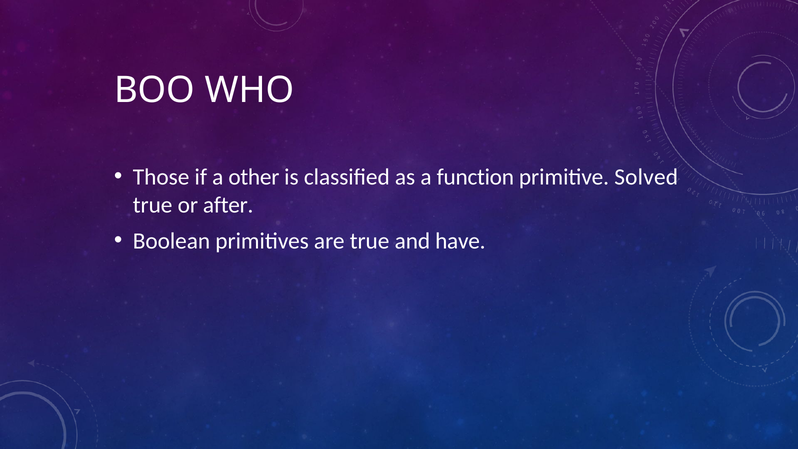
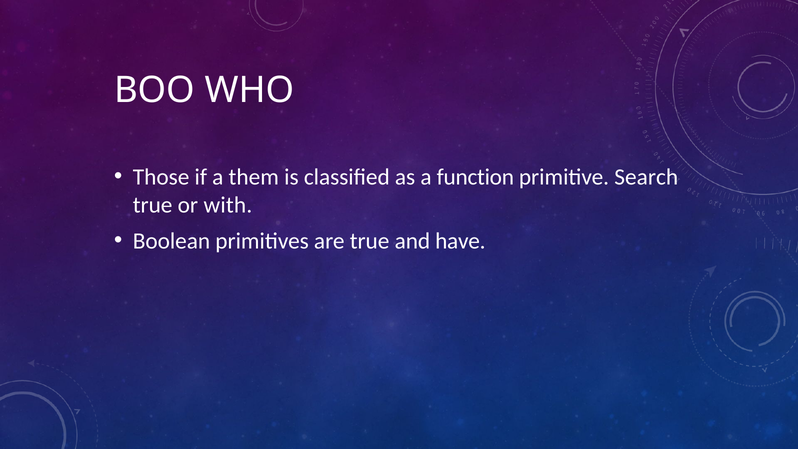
other: other -> them (254, 177)
Solved: Solved -> Search (646, 177)
after: after -> with (228, 205)
